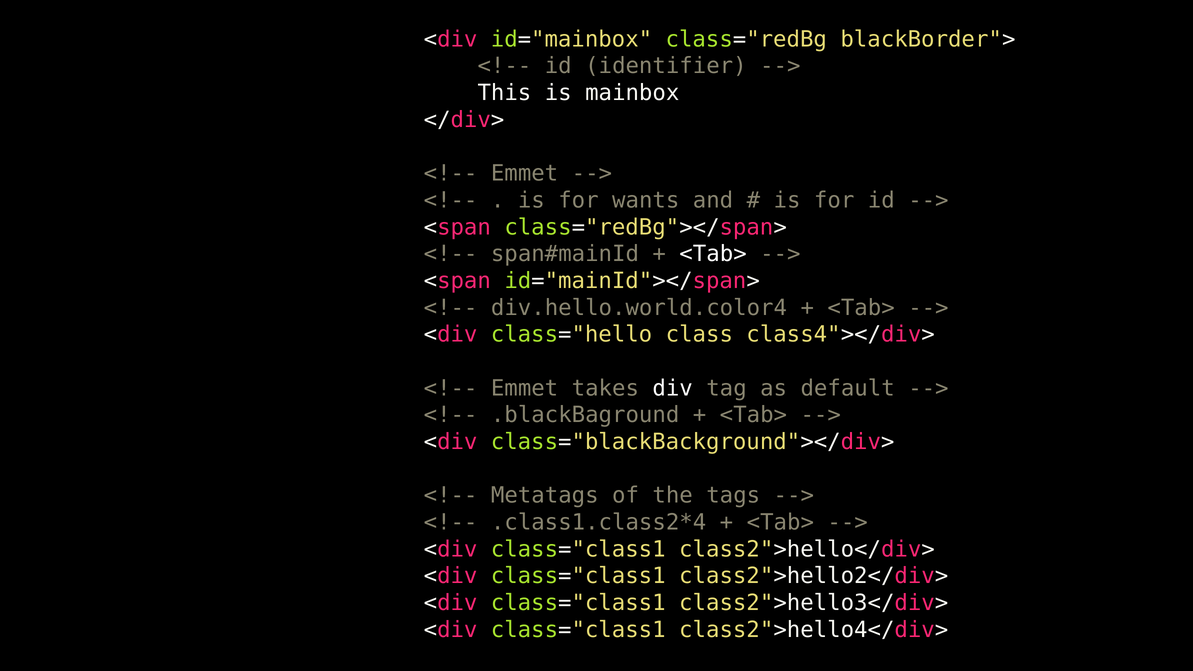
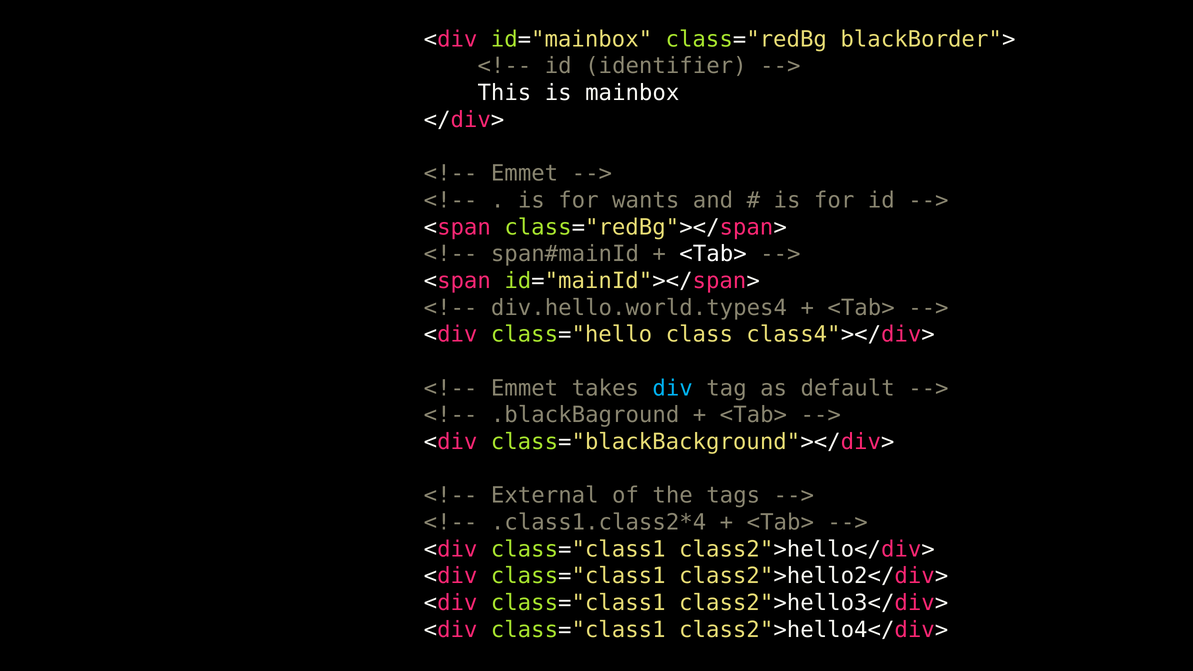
div.hello.world.color4: div.hello.world.color4 -> div.hello.world.types4 (639, 308)
div colour: white -> light blue (673, 388)
Metatags: Metatags -> External (545, 496)
